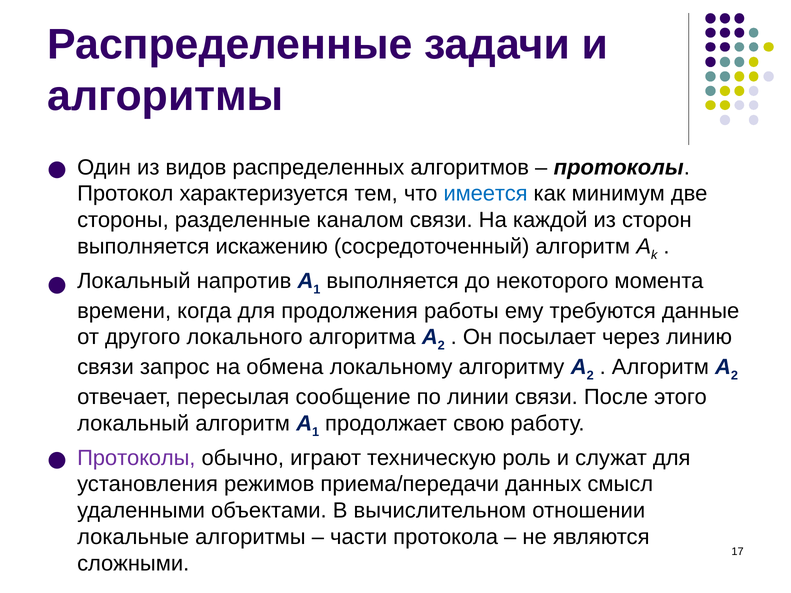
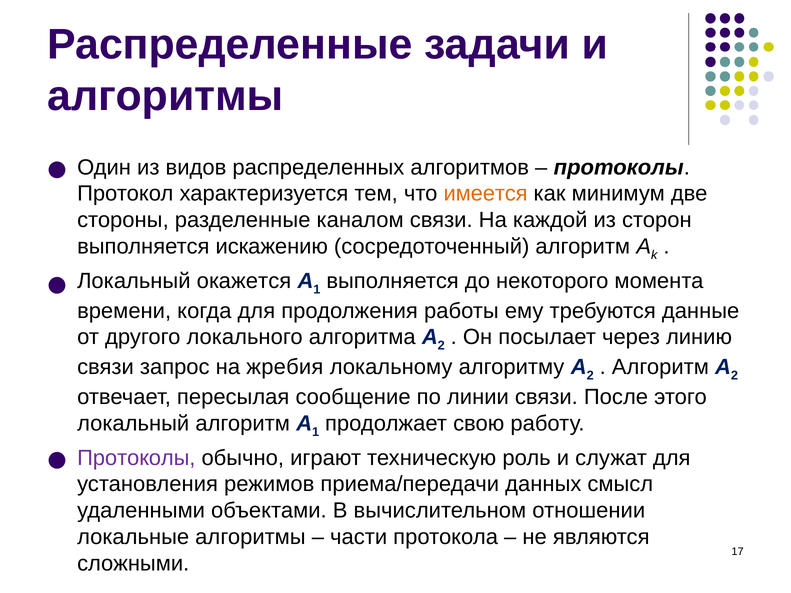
имеется colour: blue -> orange (486, 194)
напротив: напротив -> окажется (244, 281)
обмена: обмена -> жребия (285, 367)
